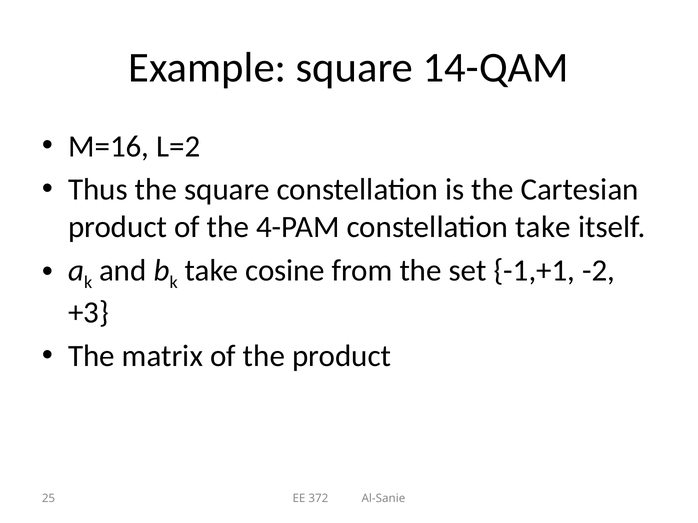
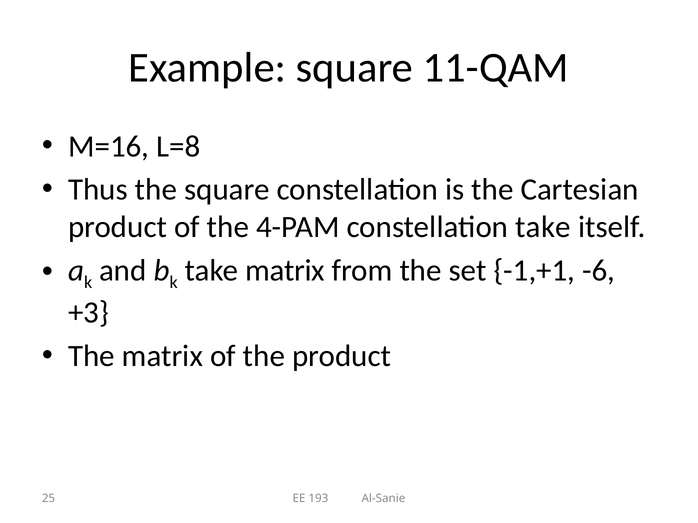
14-QAM: 14-QAM -> 11-QAM (496, 68)
L=2: L=2 -> L=8 (178, 146)
take cosine: cosine -> matrix (285, 271)
-2: -2 -> -6 (599, 271)
372: 372 -> 193 (318, 499)
